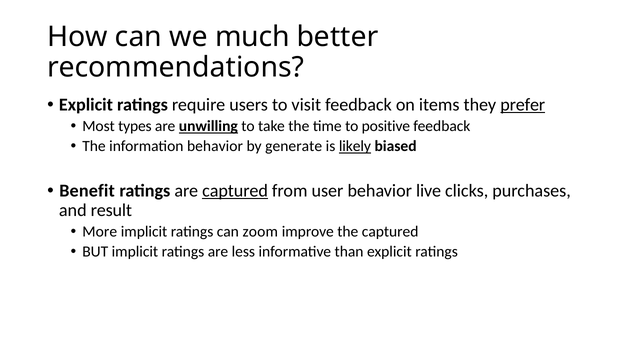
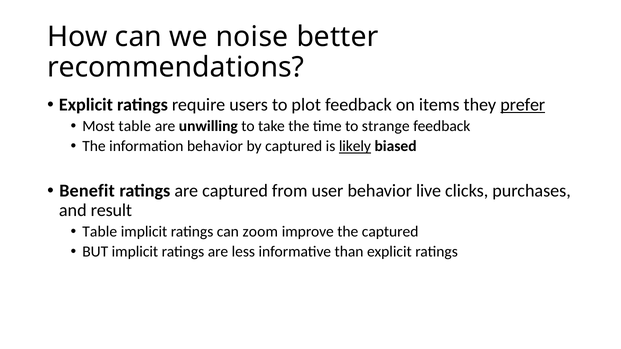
much: much -> noise (252, 37)
visit: visit -> plot (306, 105)
Most types: types -> table (135, 126)
unwilling underline: present -> none (208, 126)
positive: positive -> strange (386, 126)
by generate: generate -> captured (294, 146)
captured underline: present -> none (235, 191)
More: More -> Table (100, 232)
